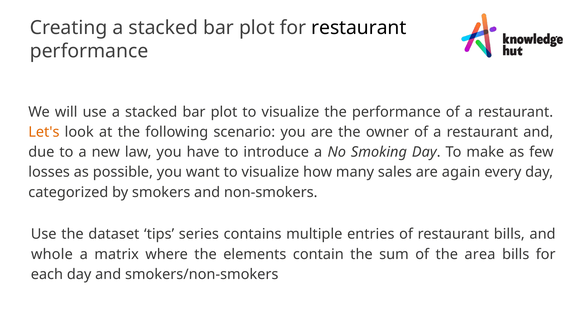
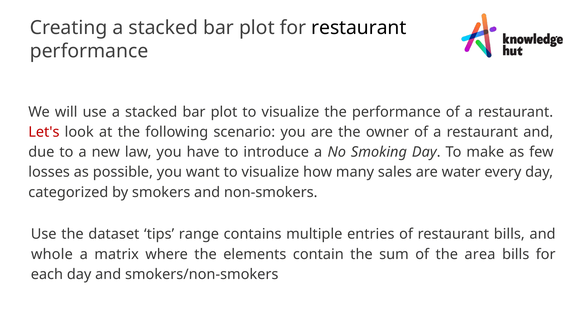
Let's colour: orange -> red (44, 132)
again: again -> water (461, 172)
series: series -> range (199, 234)
